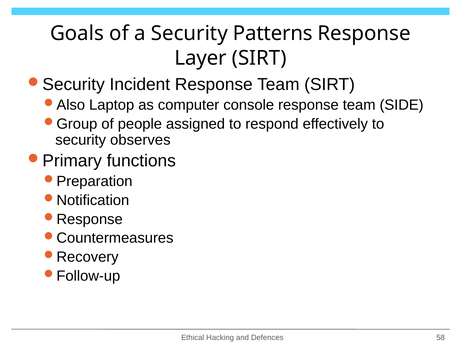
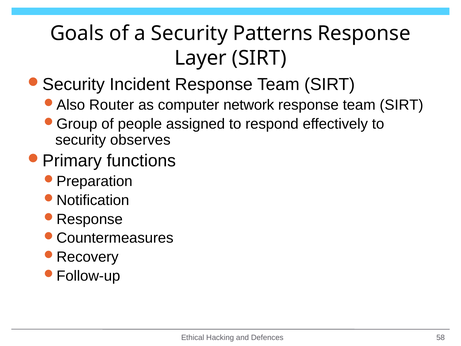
Laptop: Laptop -> Router (112, 105)
console: console -> network (249, 105)
SIDE: SIDE -> SIRT (401, 105)
